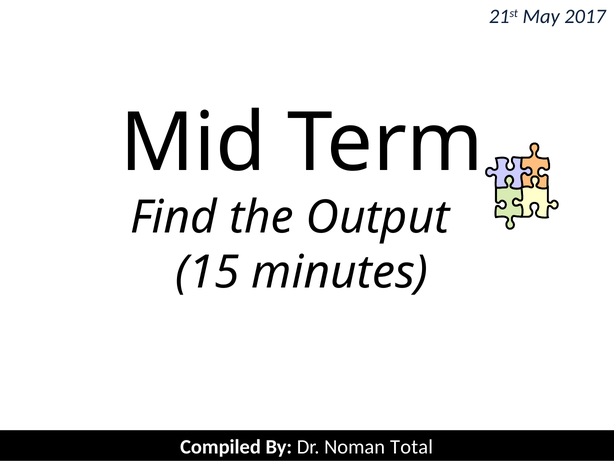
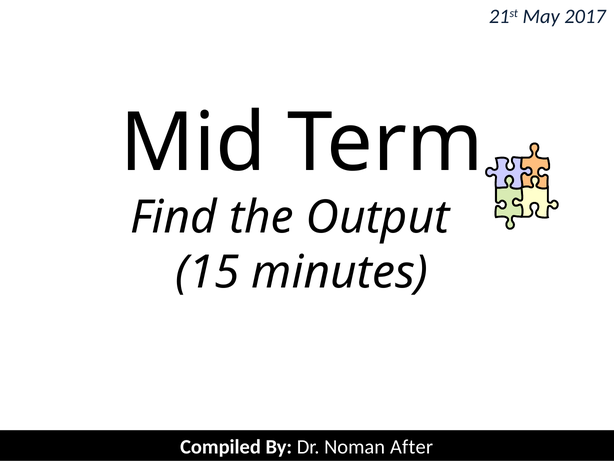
Total: Total -> After (412, 447)
